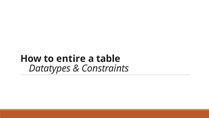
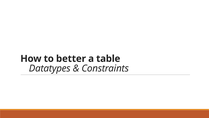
entire: entire -> better (71, 58)
